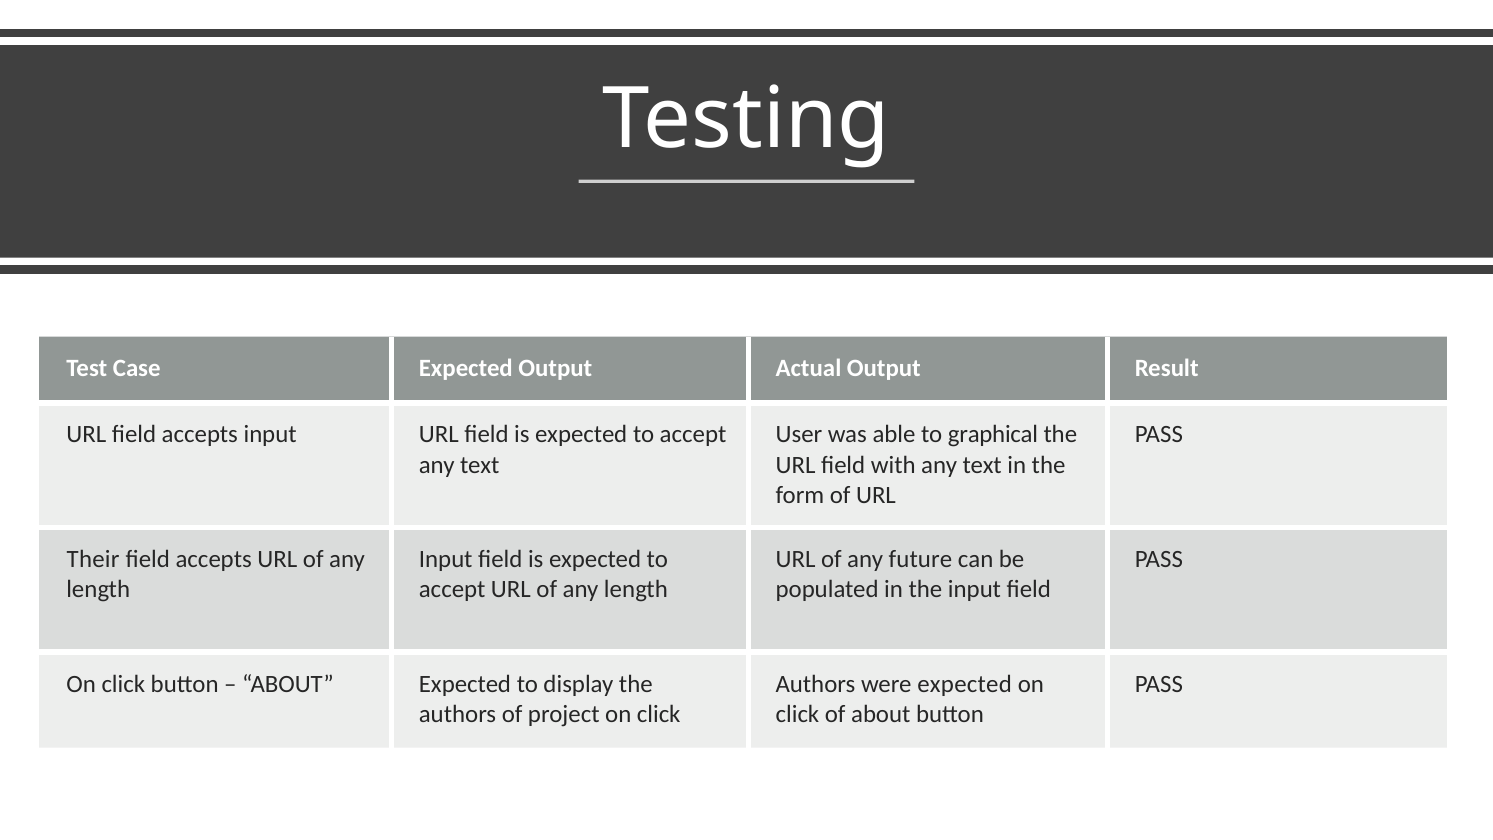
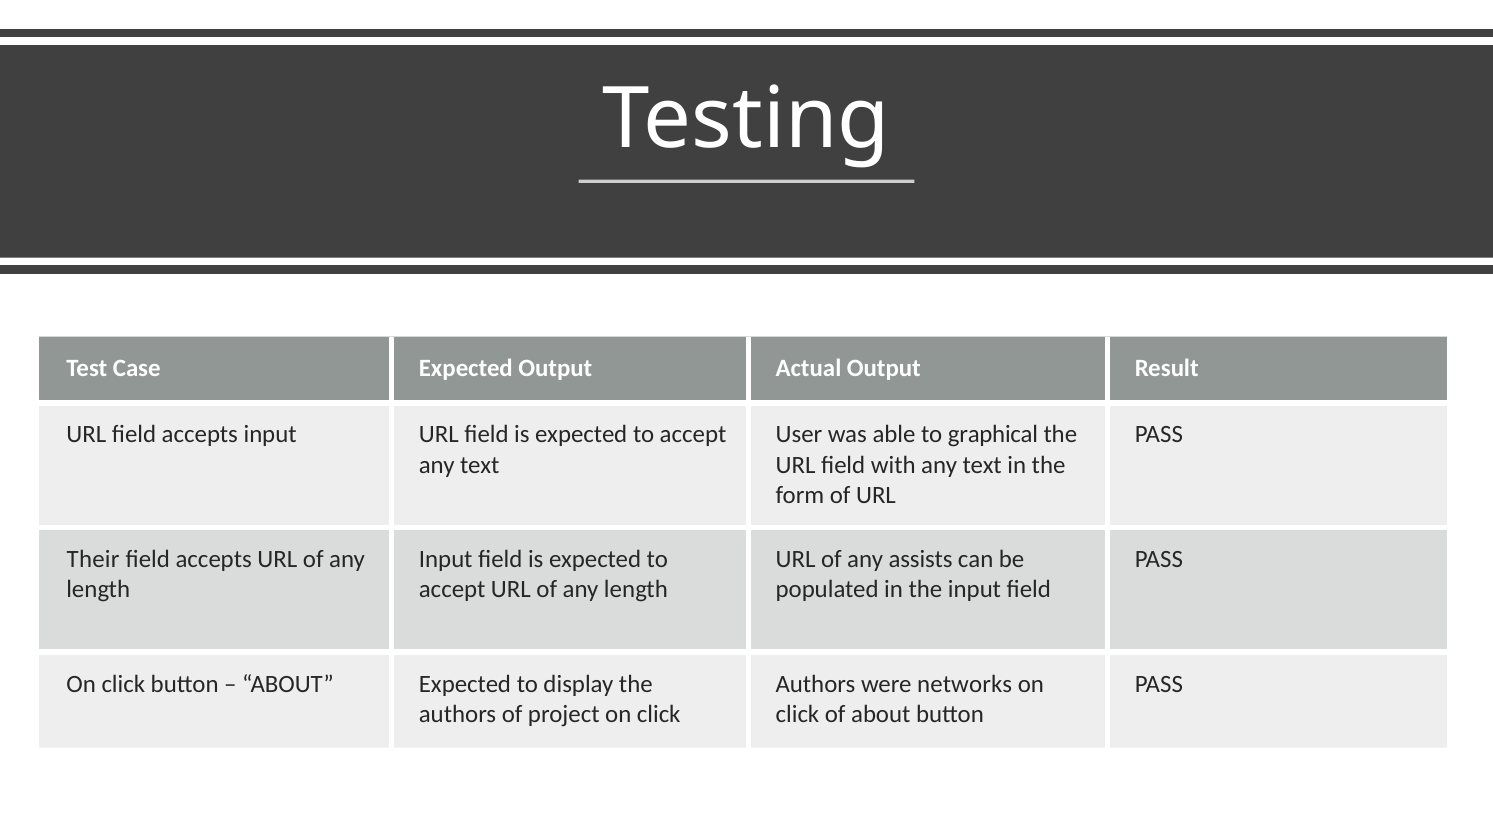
future: future -> assists (921, 559)
were expected: expected -> networks (965, 684)
